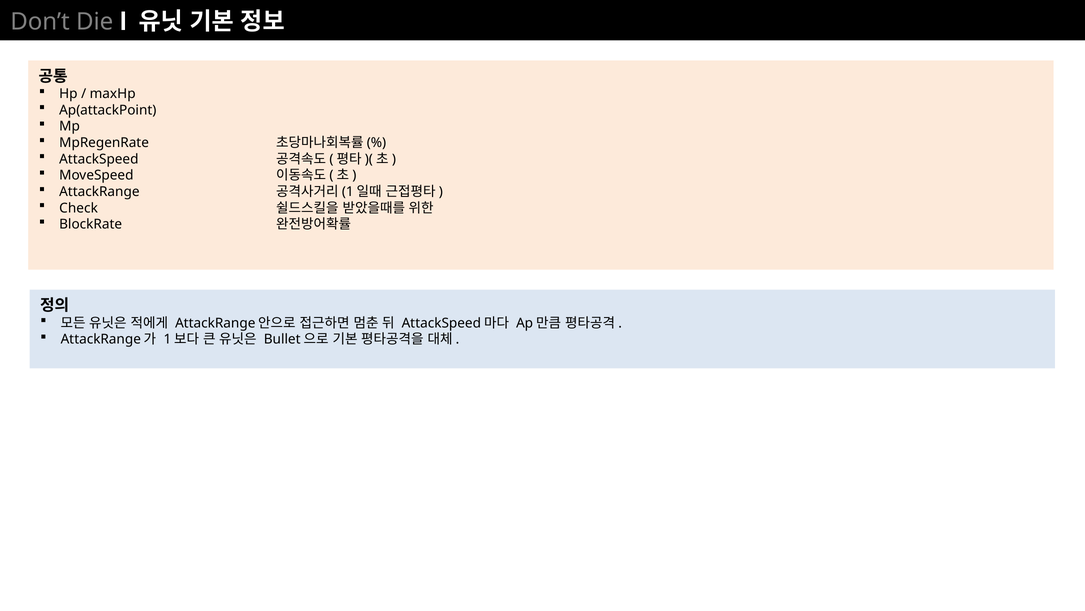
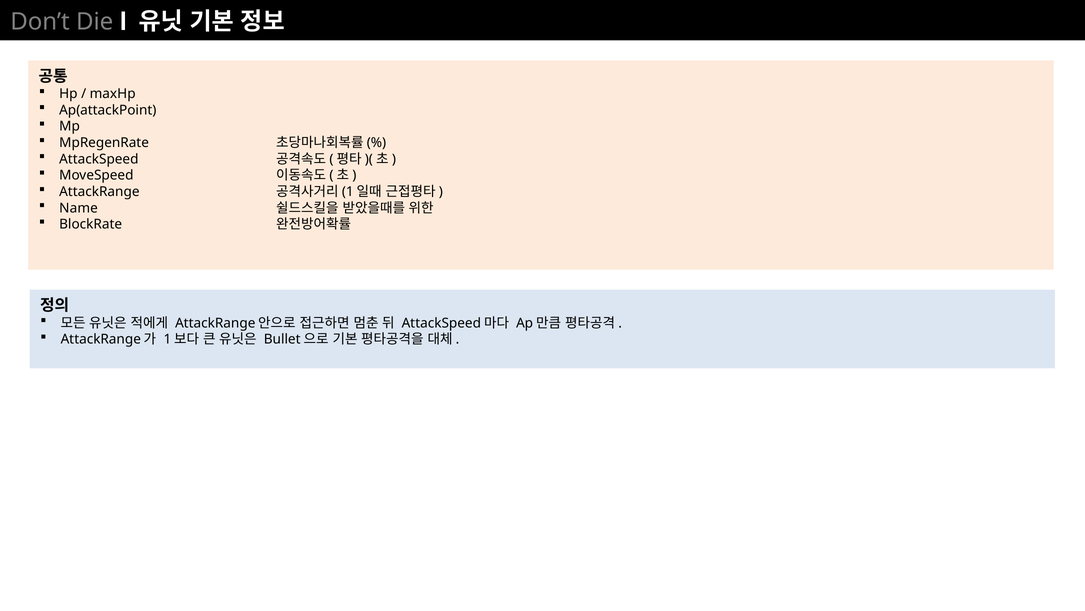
Check: Check -> Name (79, 208)
